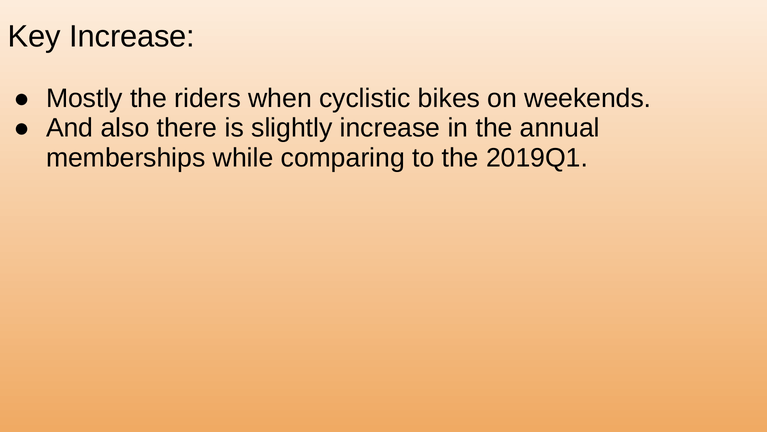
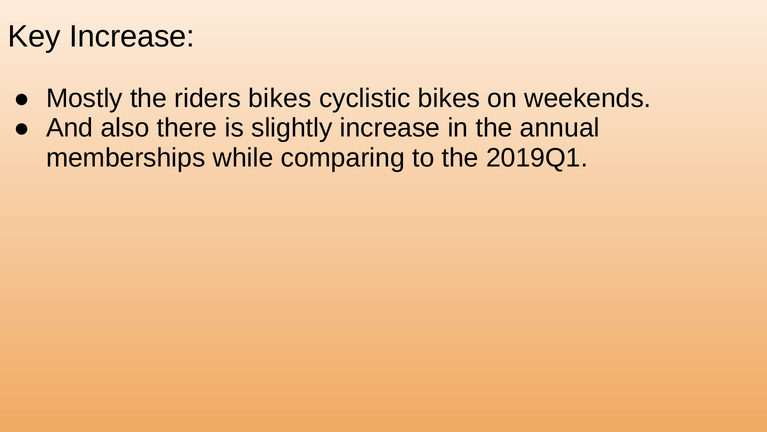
riders when: when -> bikes (280, 98)
